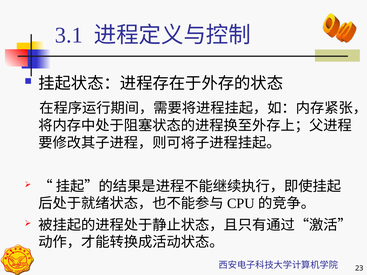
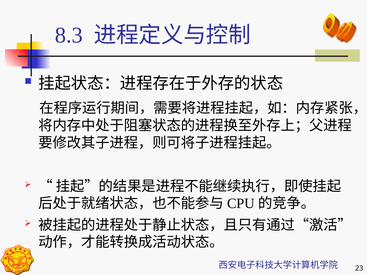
3.1: 3.1 -> 8.3 (69, 35)
